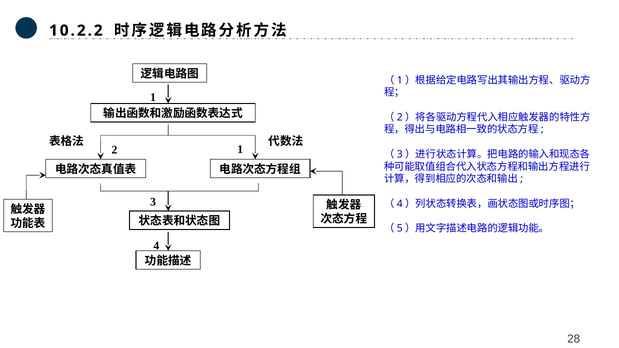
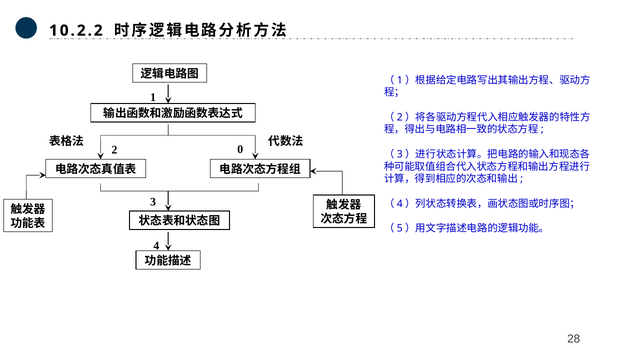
2 1: 1 -> 0 (240, 149)
